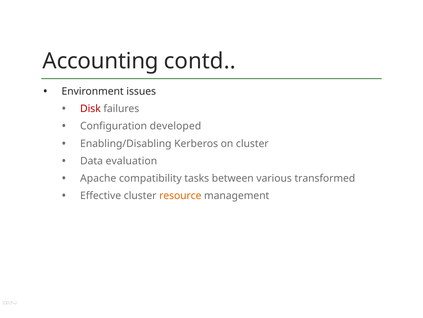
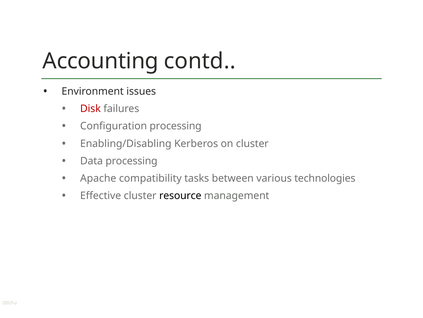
Configuration developed: developed -> processing (176, 126)
Data evaluation: evaluation -> processing (132, 161)
transformed: transformed -> technologies (325, 178)
resource colour: orange -> black (180, 195)
